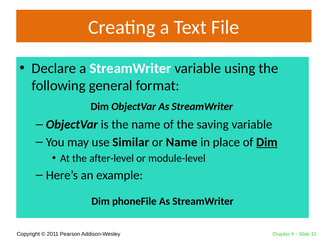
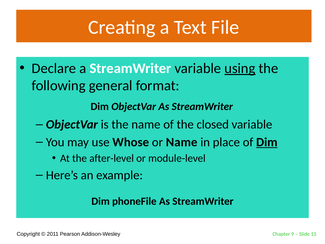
using underline: none -> present (240, 68)
saving: saving -> closed (213, 124)
Similar: Similar -> Whose (131, 142)
